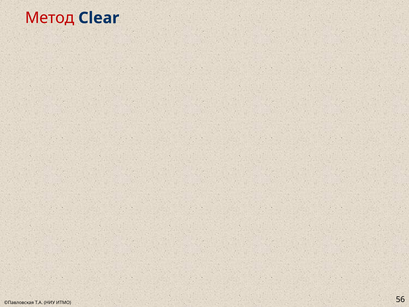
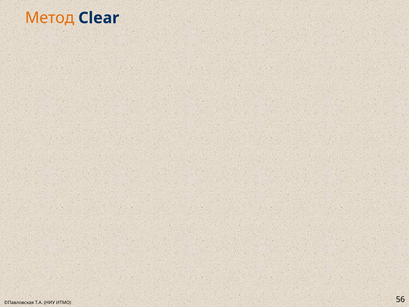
Метод colour: red -> orange (50, 18)
